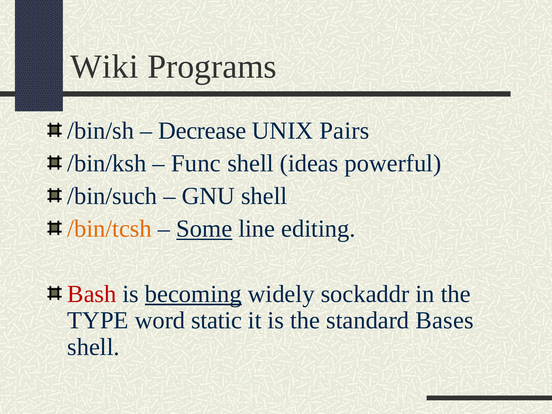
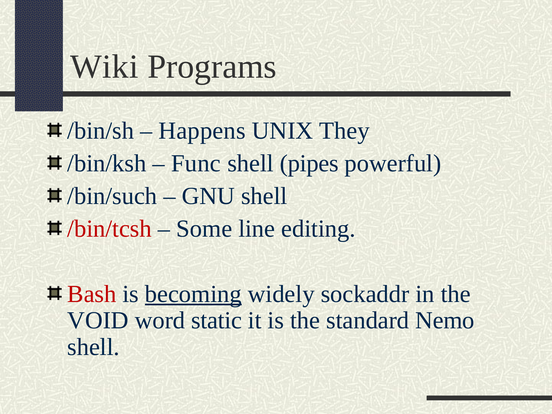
Decrease: Decrease -> Happens (202, 131)
Pairs: Pairs -> They (345, 131)
ideas: ideas -> pipes (309, 163)
/bin/tcsh colour: orange -> red (110, 229)
Some underline: present -> none (204, 229)
TYPE: TYPE -> VOID (98, 321)
Bases: Bases -> Nemo (445, 321)
